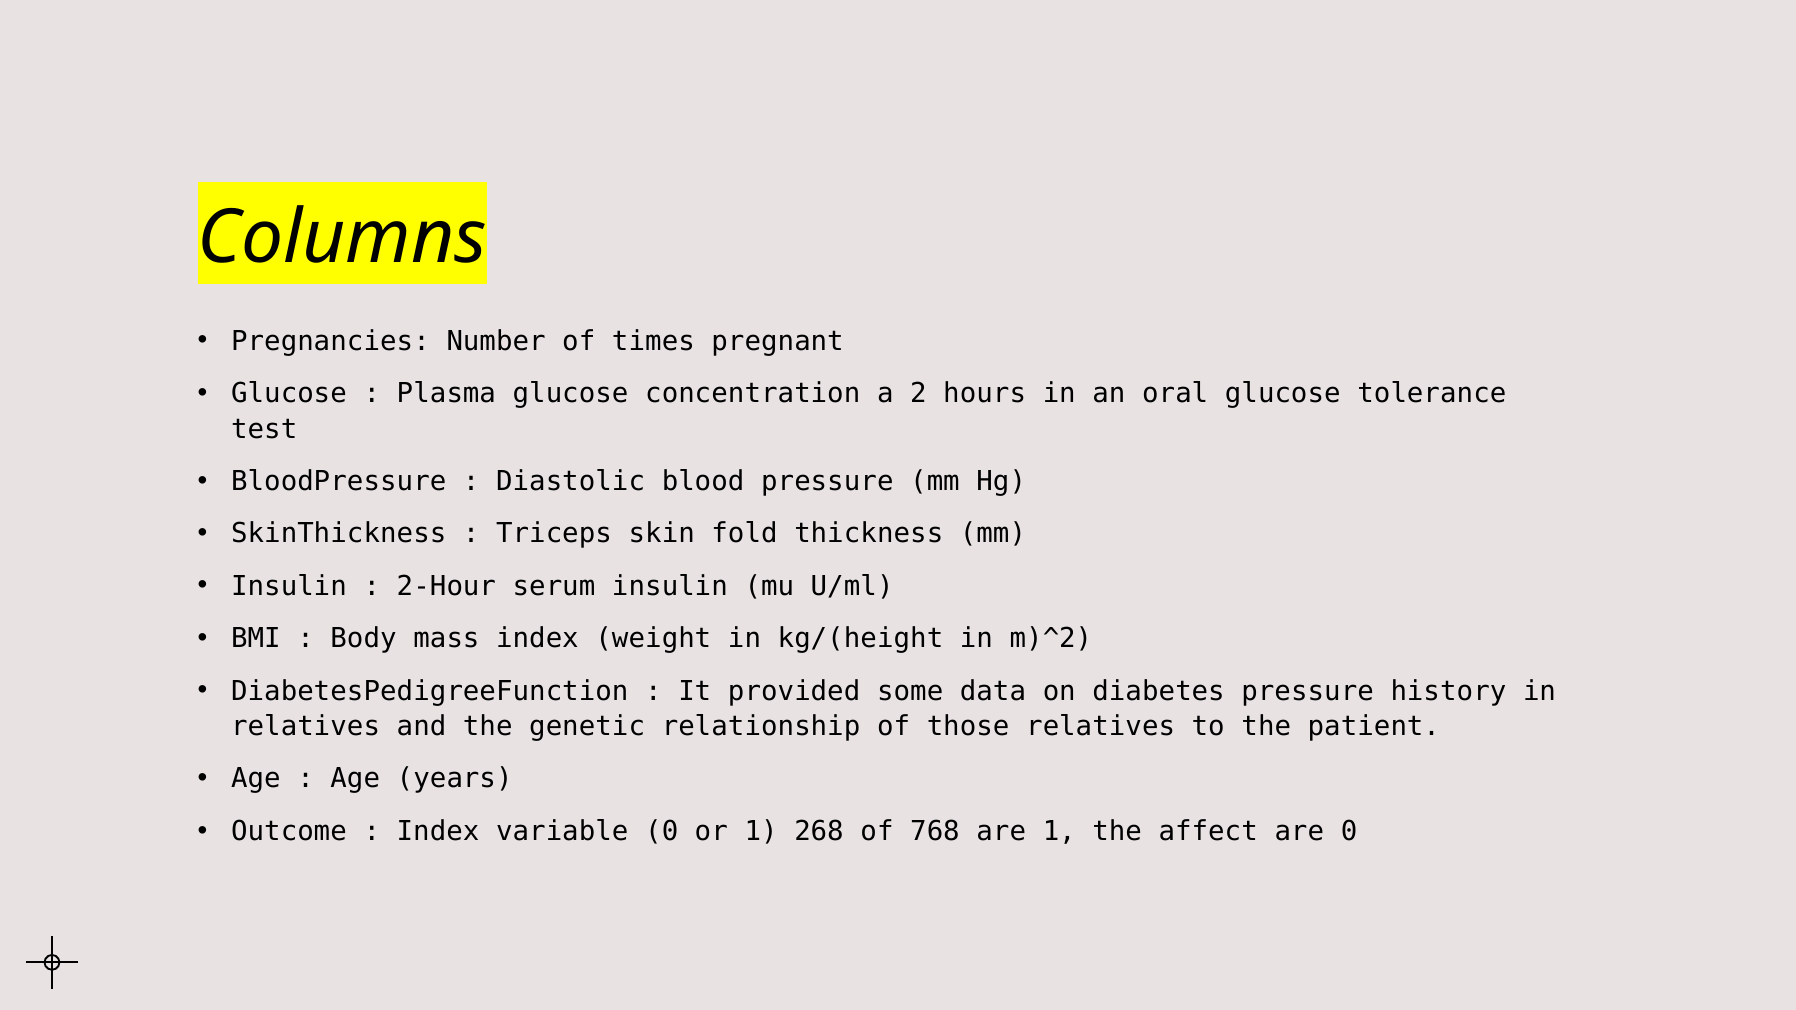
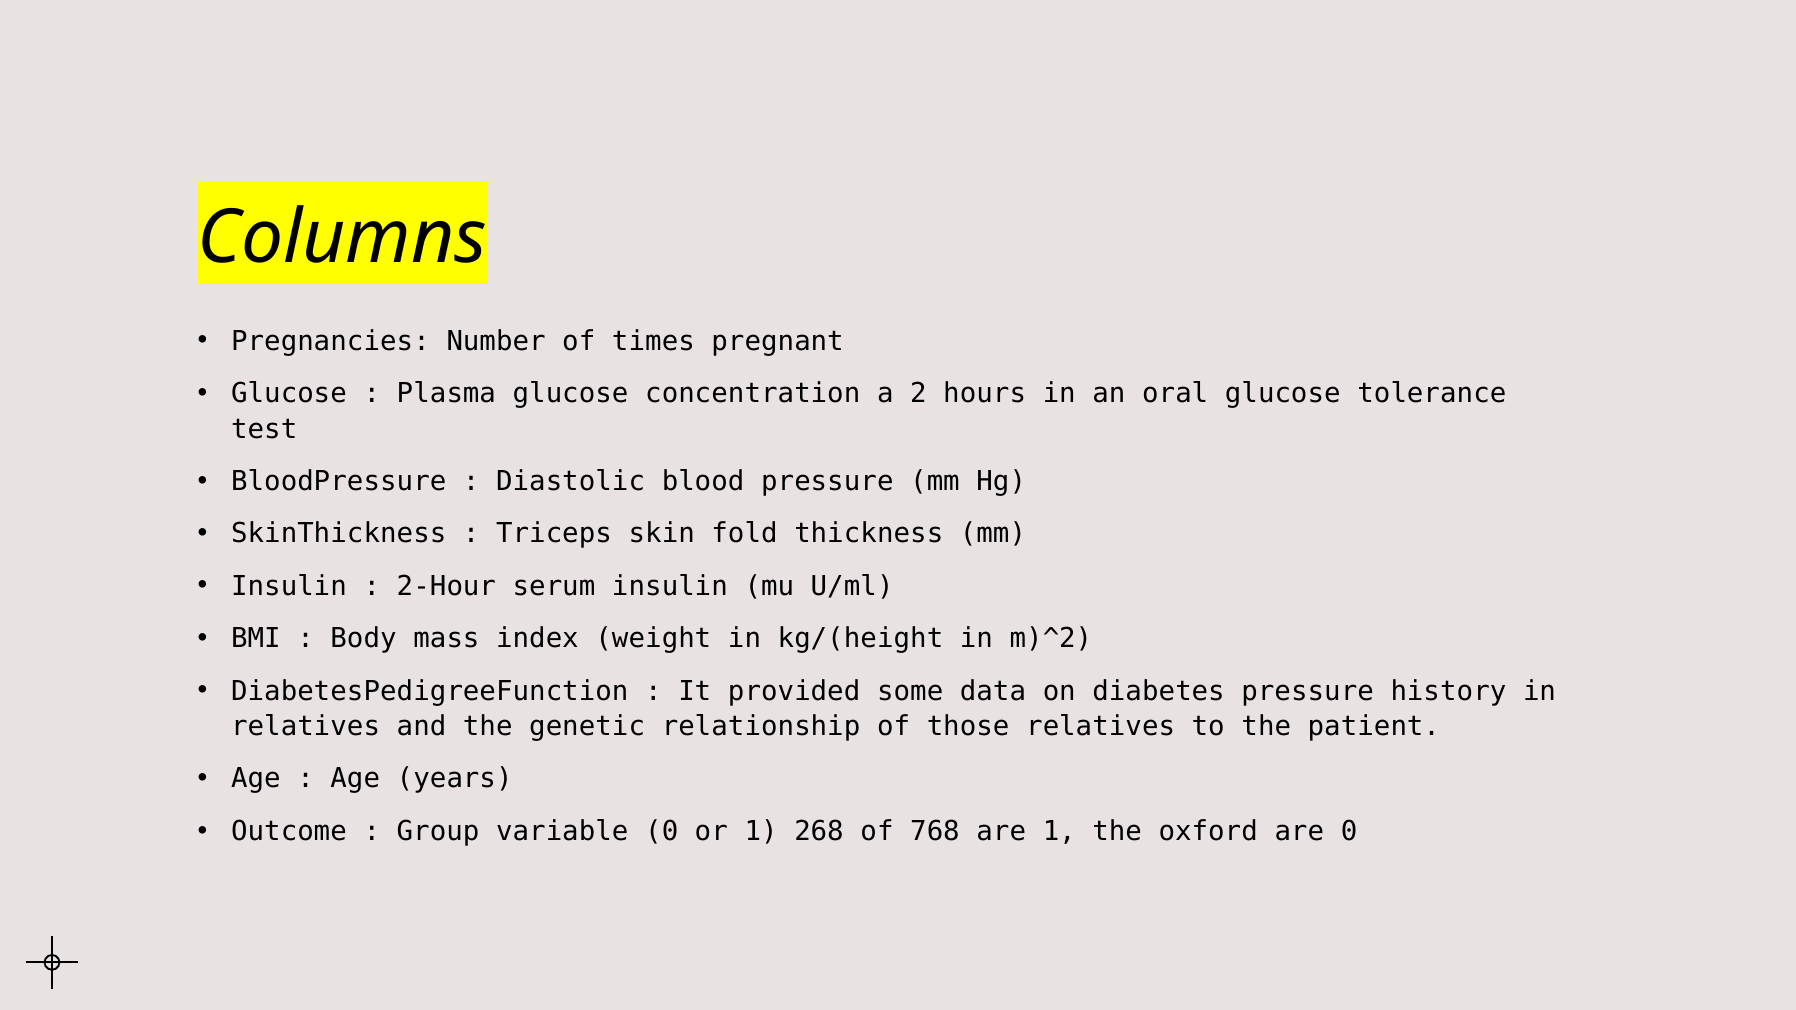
Index: Index -> Group (438, 832)
affect: affect -> oxford (1208, 832)
